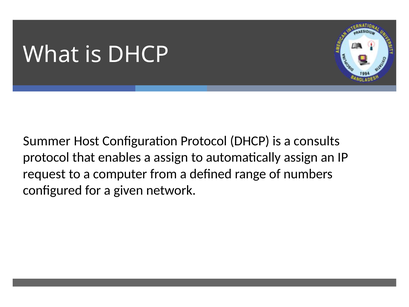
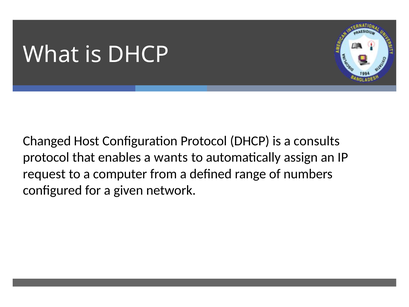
Summer: Summer -> Changed (47, 141)
a assign: assign -> wants (171, 157)
